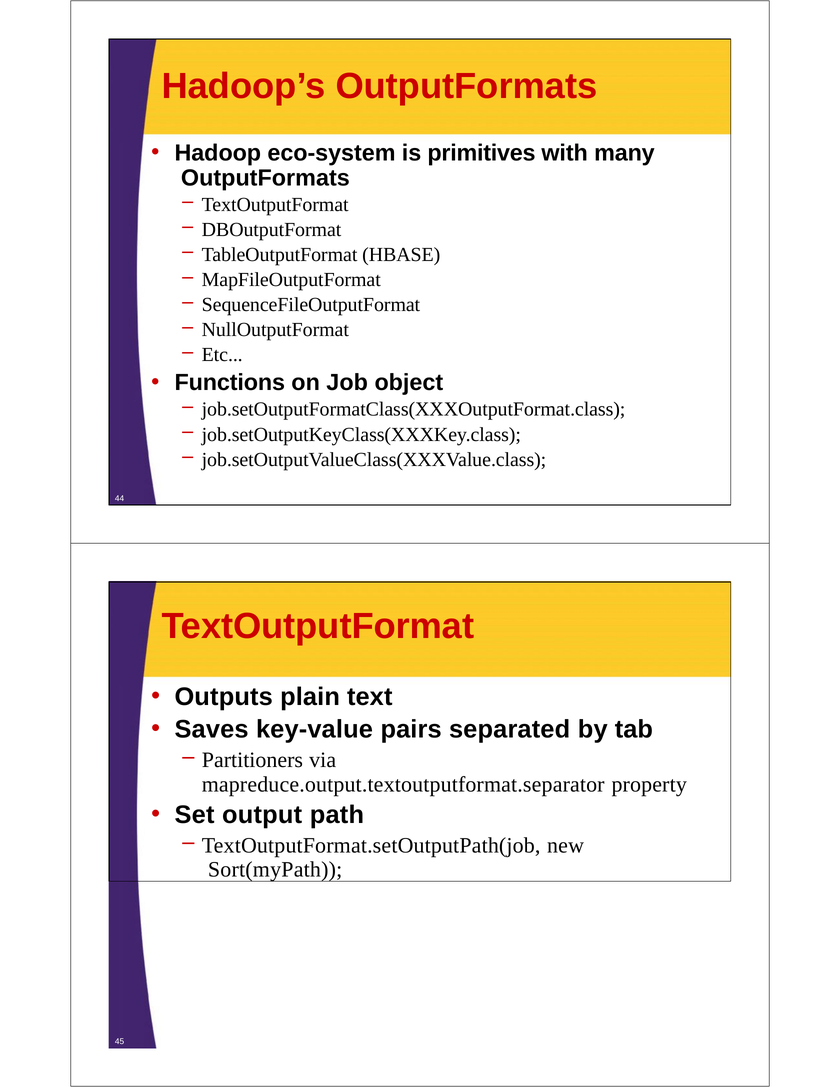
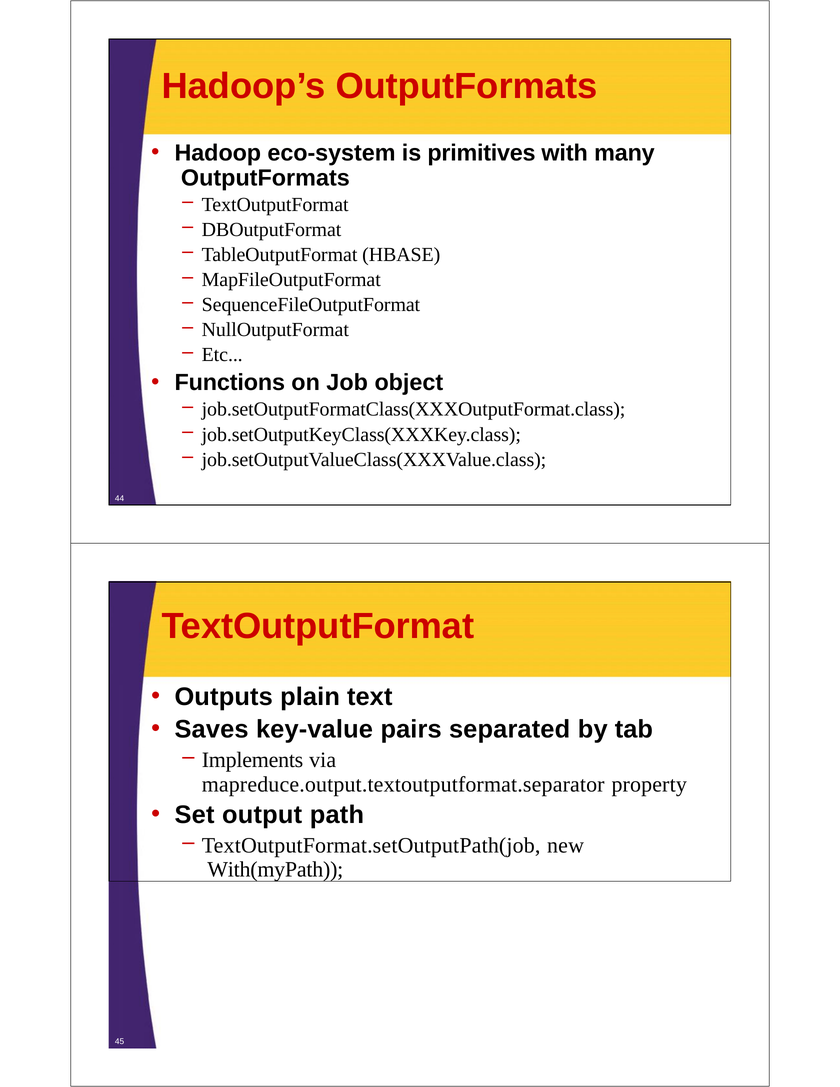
Partitioners: Partitioners -> Implements (253, 760)
Sort(myPath: Sort(myPath -> With(myPath (275, 870)
